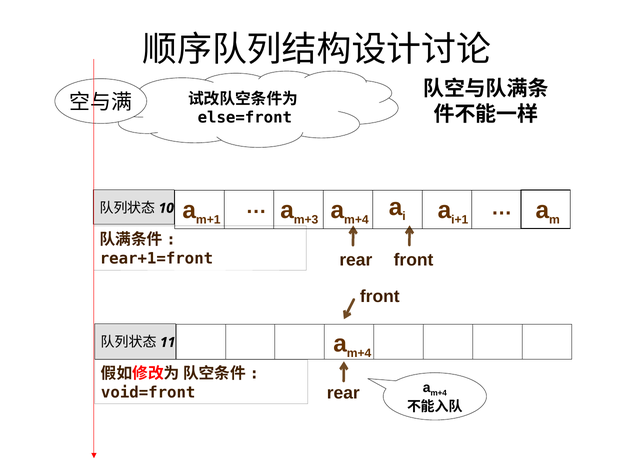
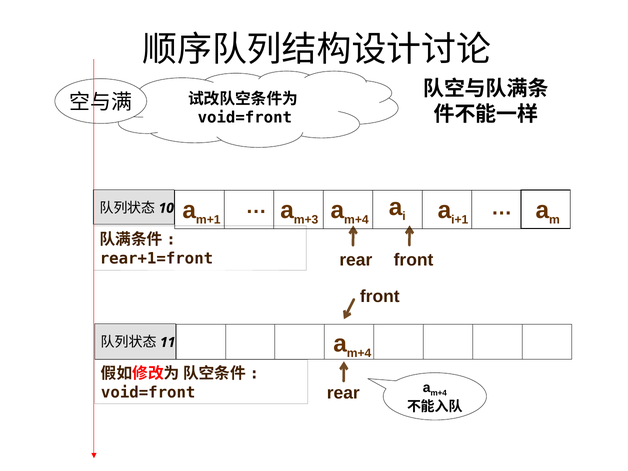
else=front: else=front -> void=front (245, 118)
